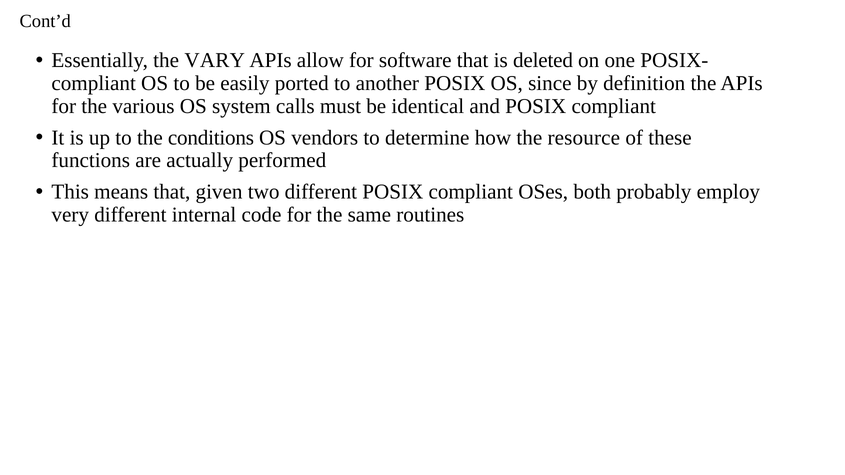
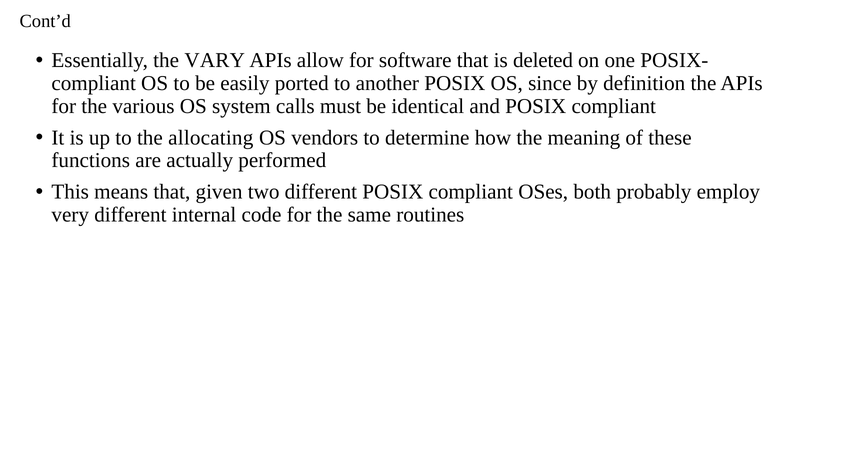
conditions: conditions -> allocating (211, 138)
resource: resource -> meaning (584, 138)
